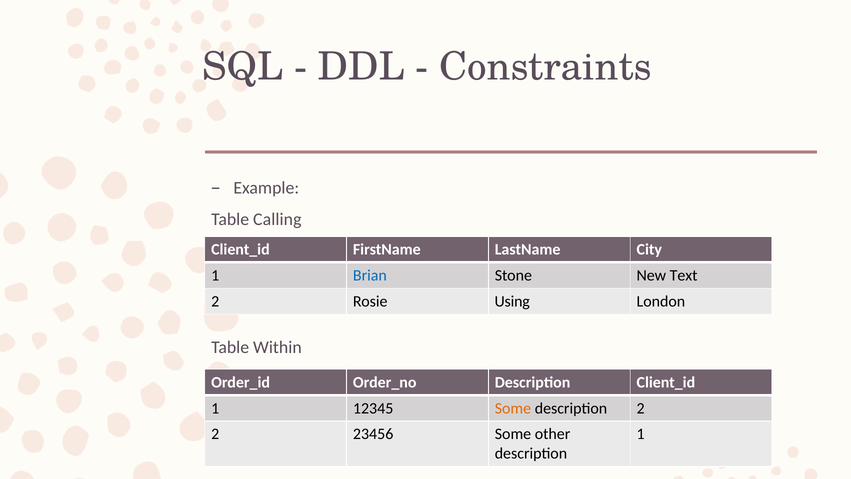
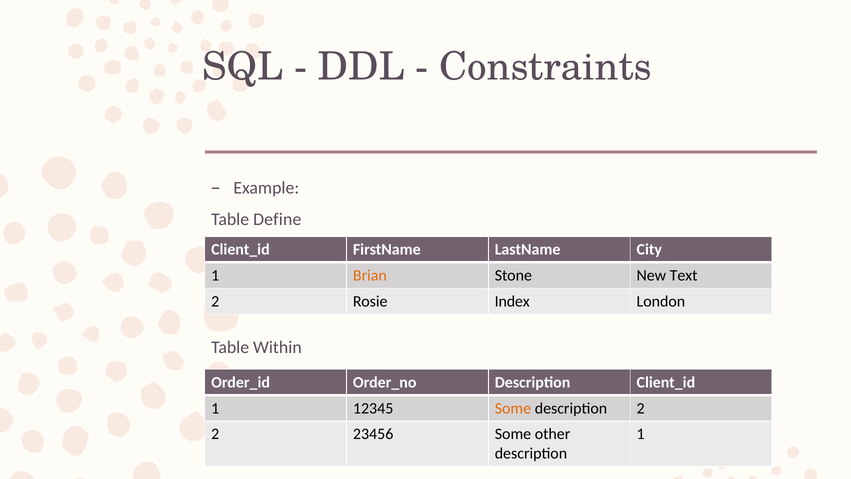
Calling: Calling -> Define (277, 219)
Brian colour: blue -> orange (370, 275)
Using: Using -> Index (512, 301)
